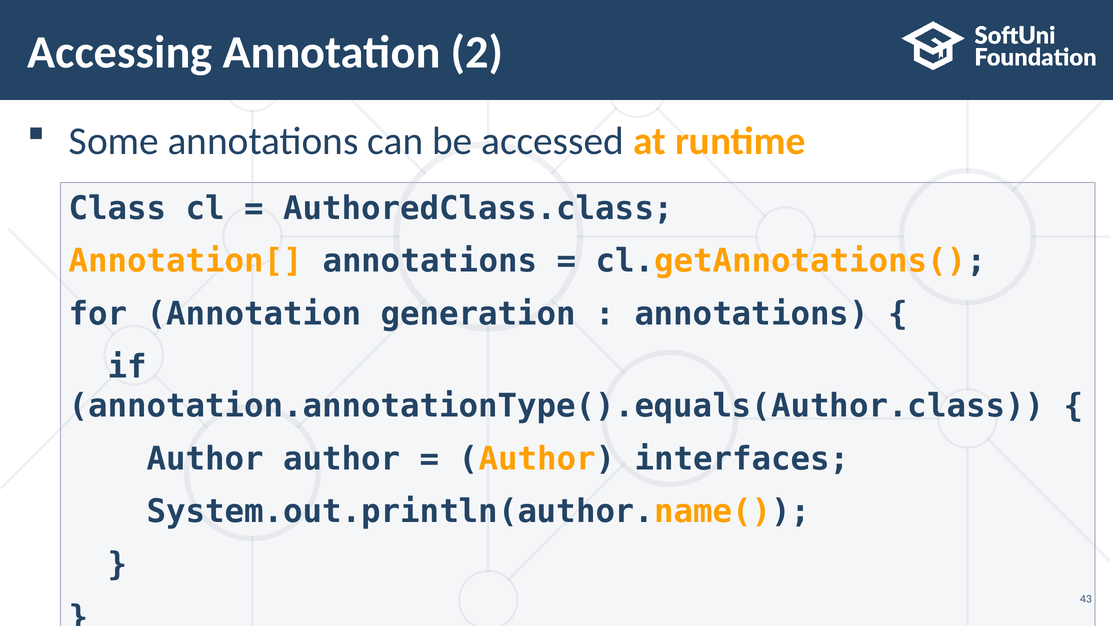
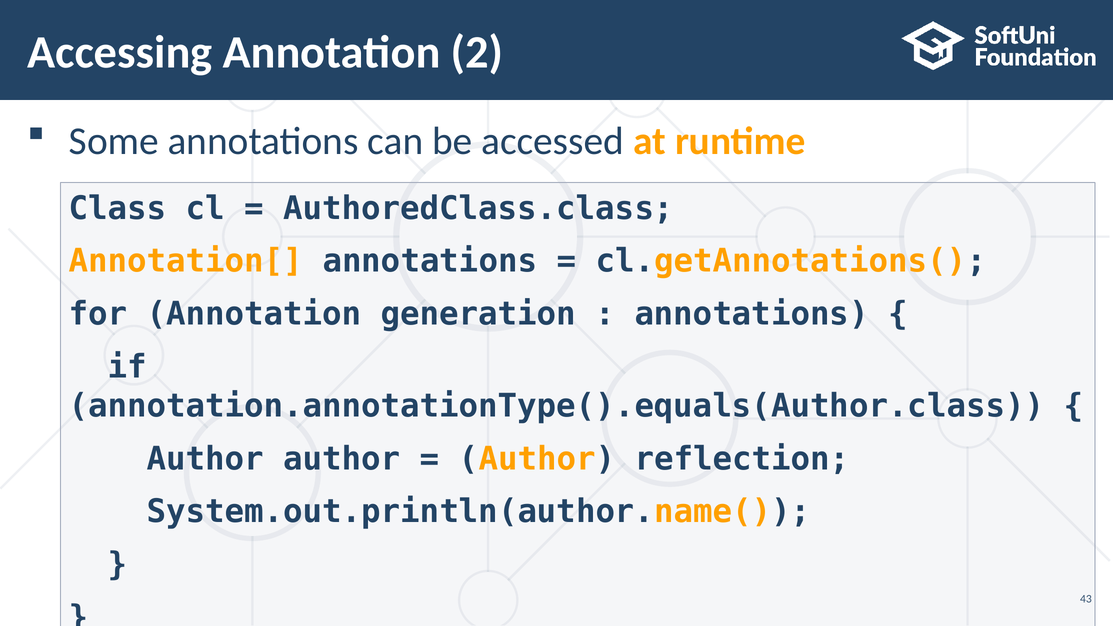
interfaces: interfaces -> reflection (742, 459)
